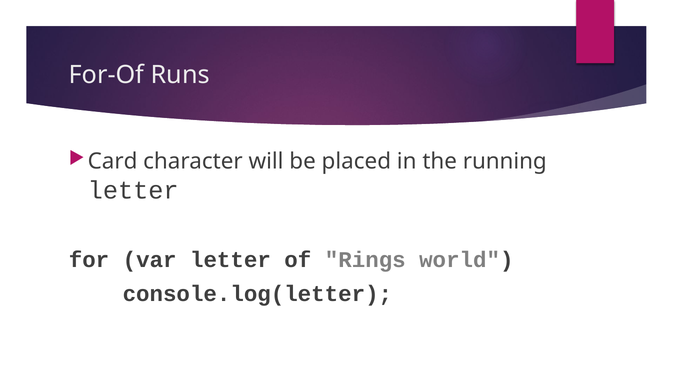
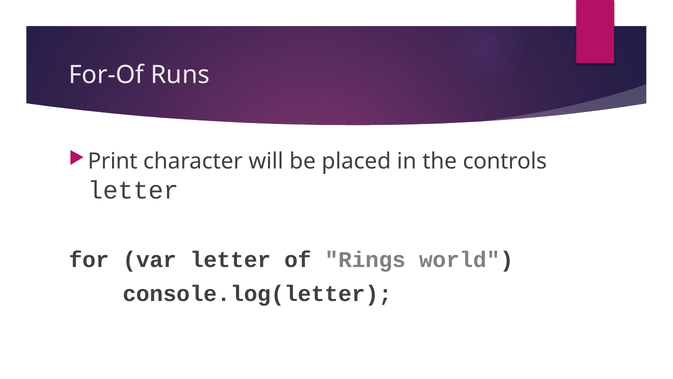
Card: Card -> Print (113, 161)
running: running -> controls (505, 161)
